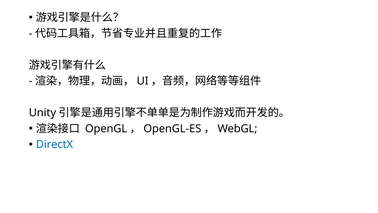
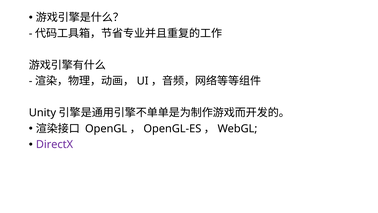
DirectX colour: blue -> purple (54, 144)
